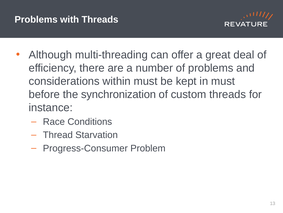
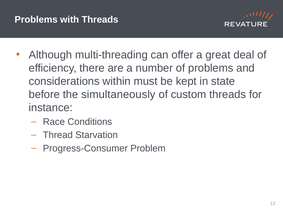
in must: must -> state (223, 81)
synchronization: synchronization -> simultaneously (118, 94)
